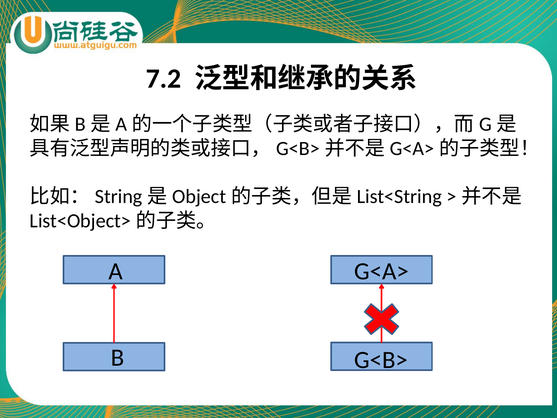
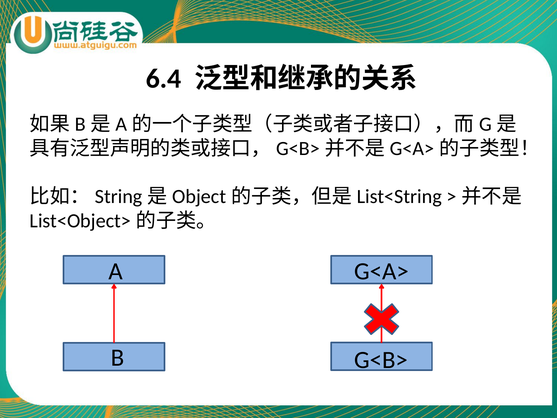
7.2: 7.2 -> 6.4 (164, 78)
